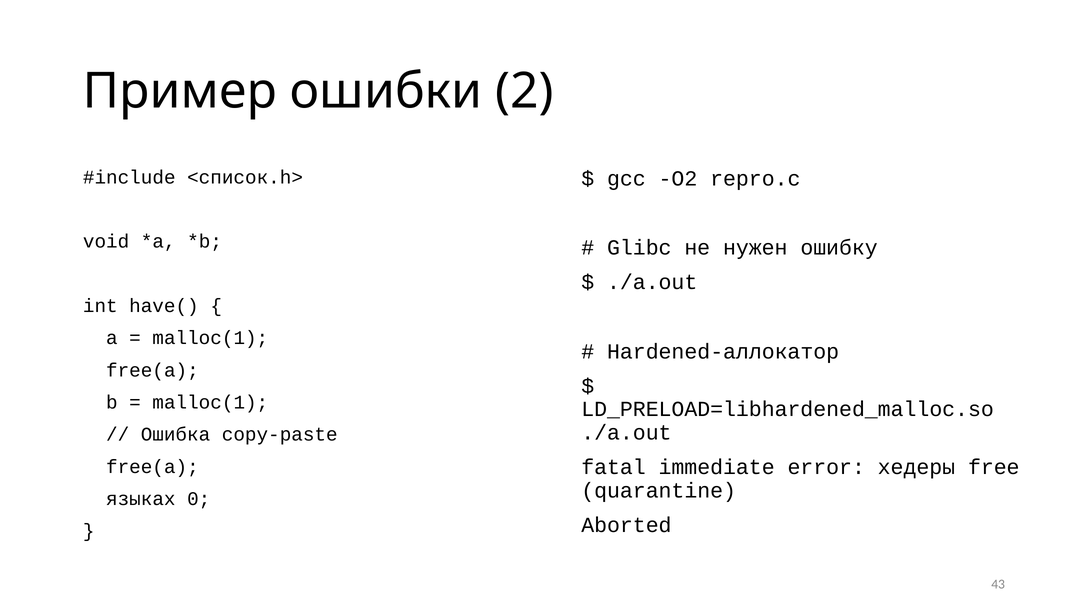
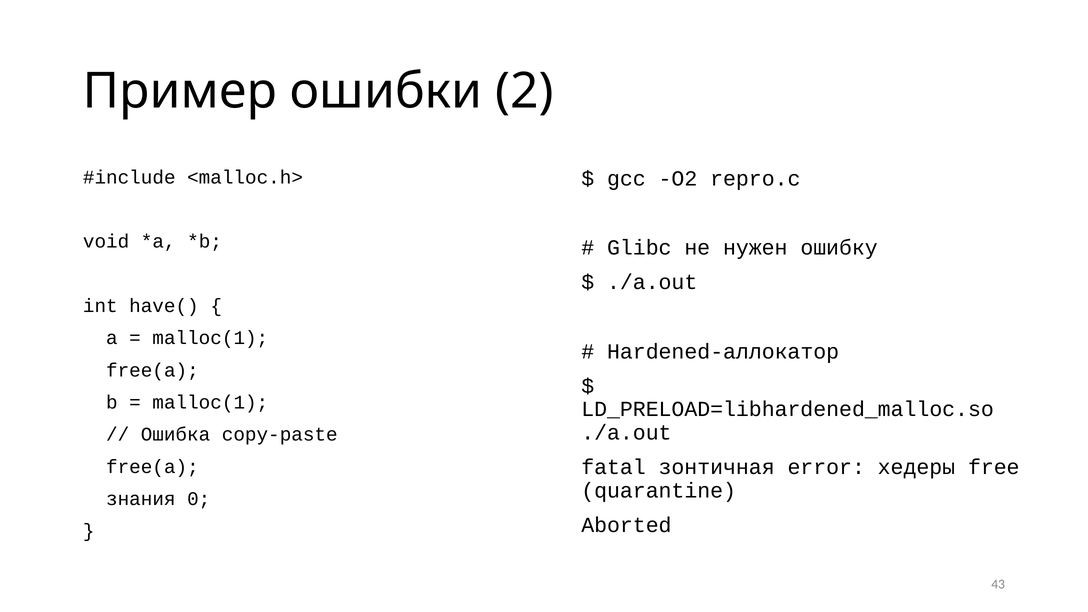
<список.h>: <список.h> -> <malloc.h> (245, 177)
immediate: immediate -> зонтичная (717, 467)
языках: языках -> знания (141, 499)
